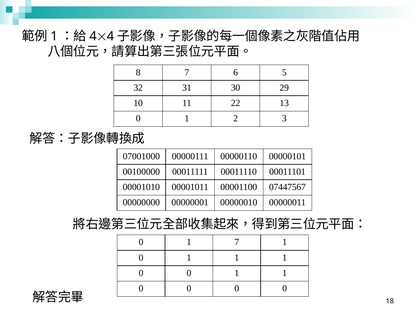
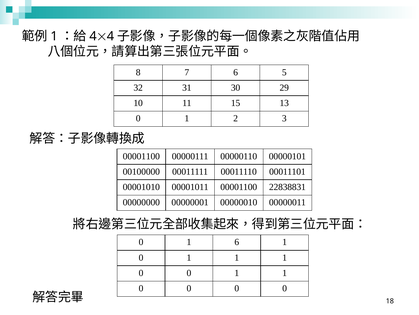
22: 22 -> 15 (236, 103)
07001000: 07001000 -> 00001100 (141, 156)
07447567: 07447567 -> 22838831 (287, 187)
1 7: 7 -> 6 (237, 242)
